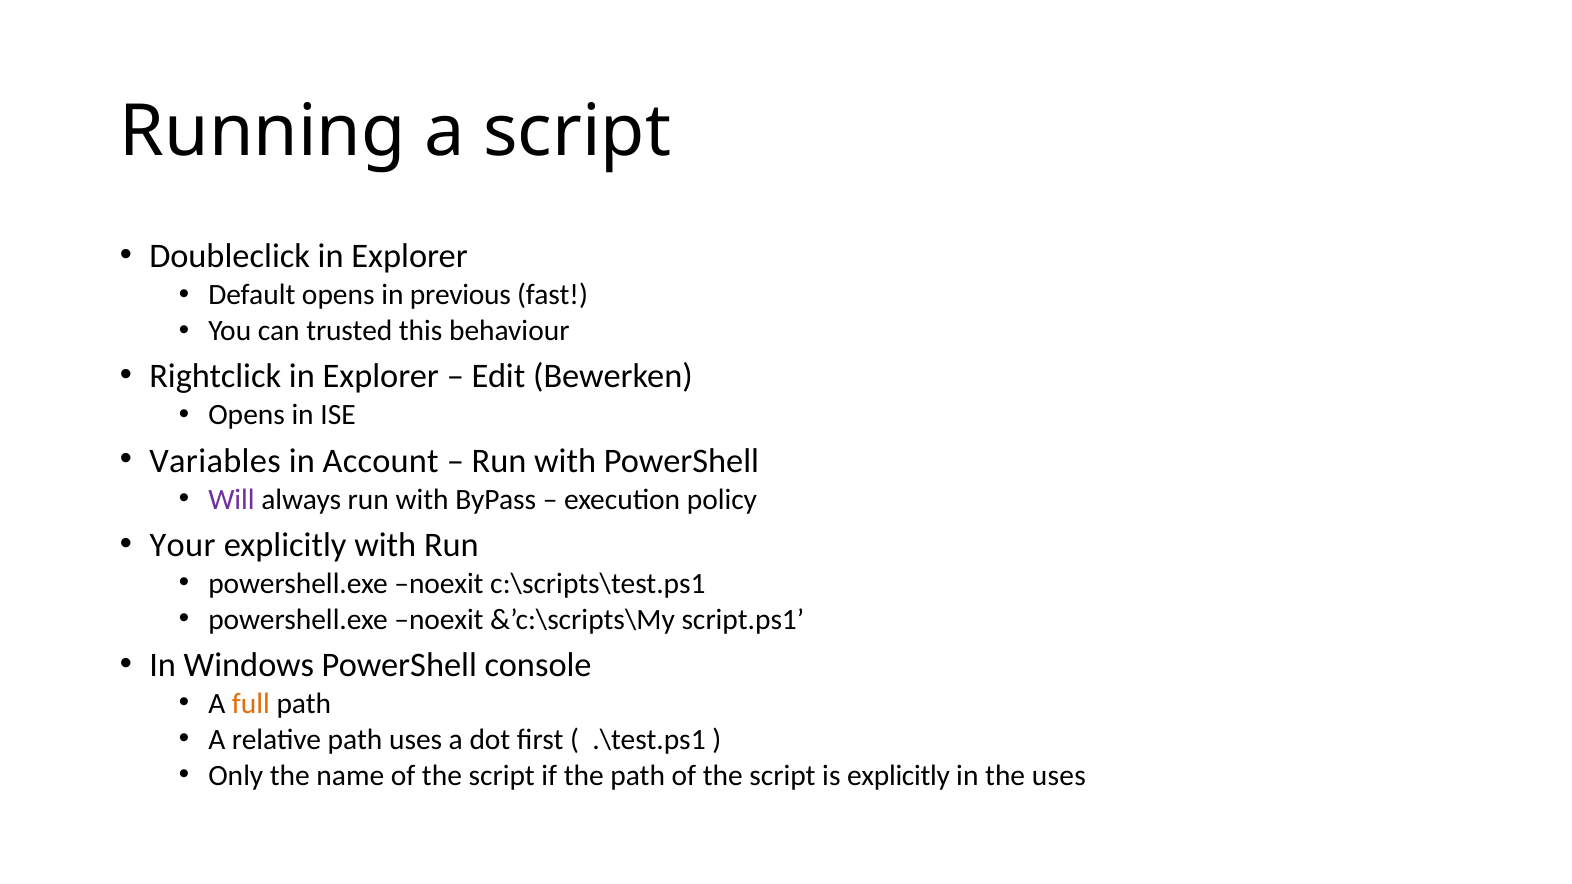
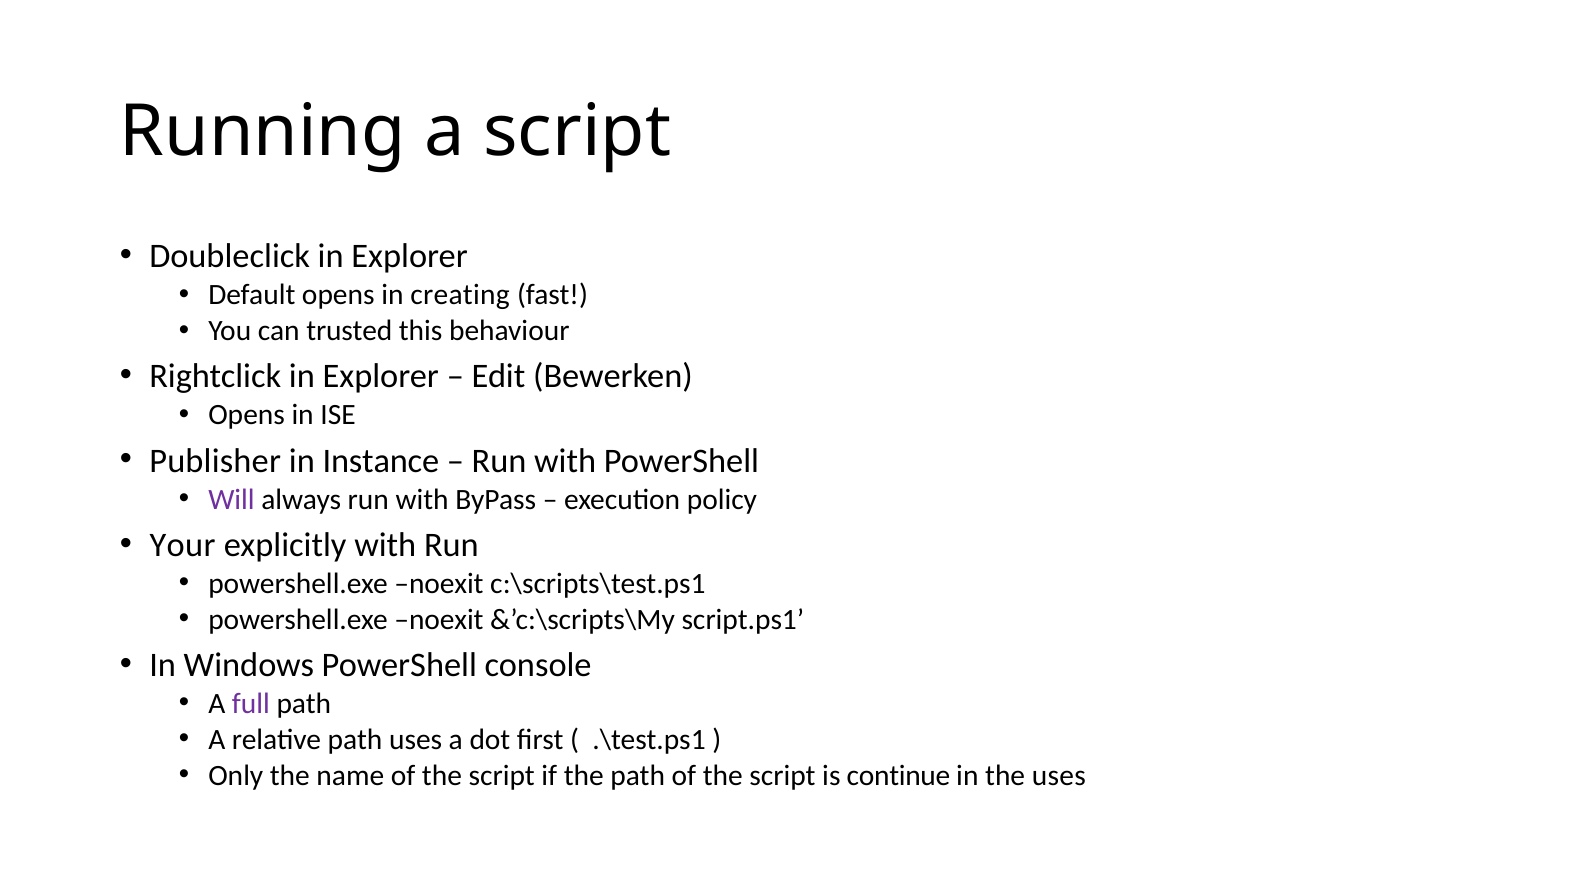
previous: previous -> creating (460, 295)
Variables: Variables -> Publisher (215, 461)
Account: Account -> Instance (381, 461)
full colour: orange -> purple (251, 704)
is explicitly: explicitly -> continue (898, 776)
